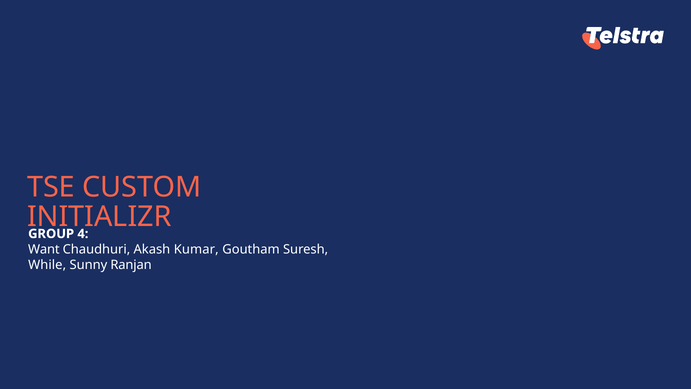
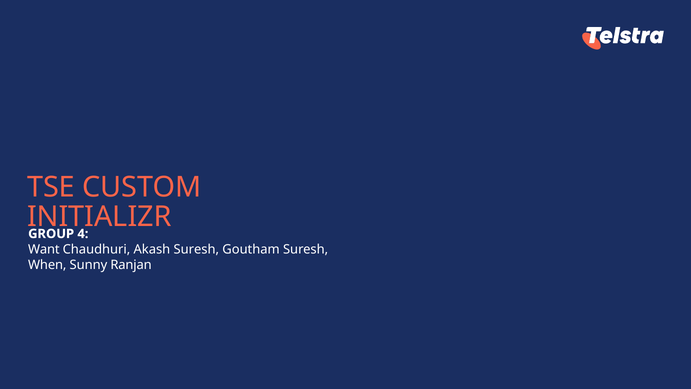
Akash Kumar: Kumar -> Suresh (196, 249)
While: While -> When (47, 265)
